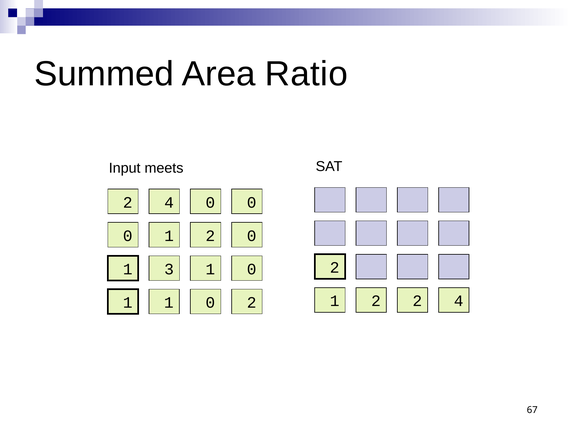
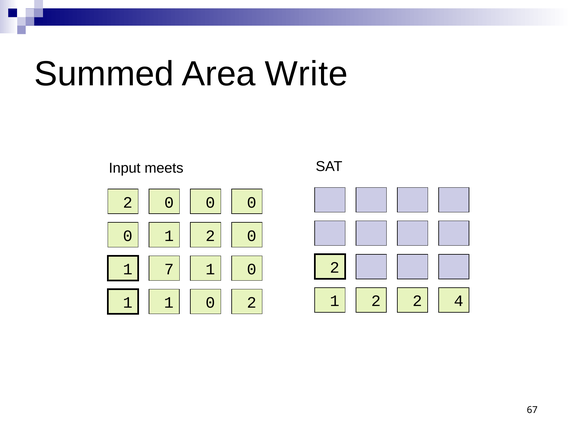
Ratio: Ratio -> Write (306, 74)
4: 4 -> 0 (169, 203)
3: 3 -> 7 (169, 269)
